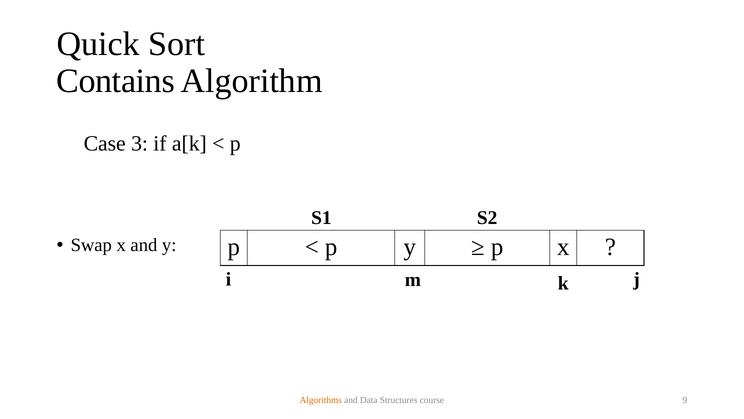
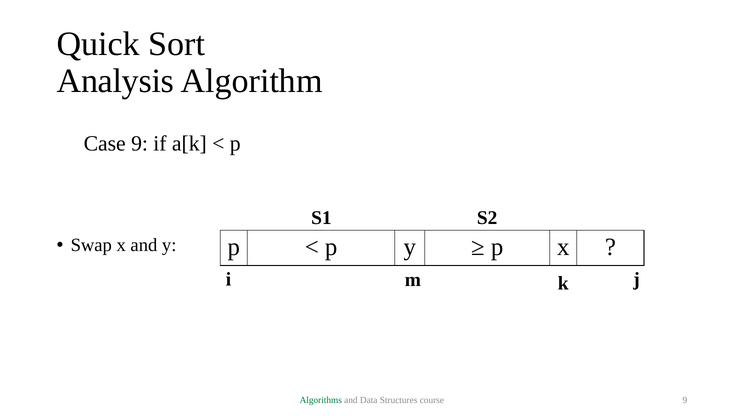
Contains: Contains -> Analysis (115, 81)
Case 3: 3 -> 9 (140, 143)
Algorithms colour: orange -> green (321, 400)
